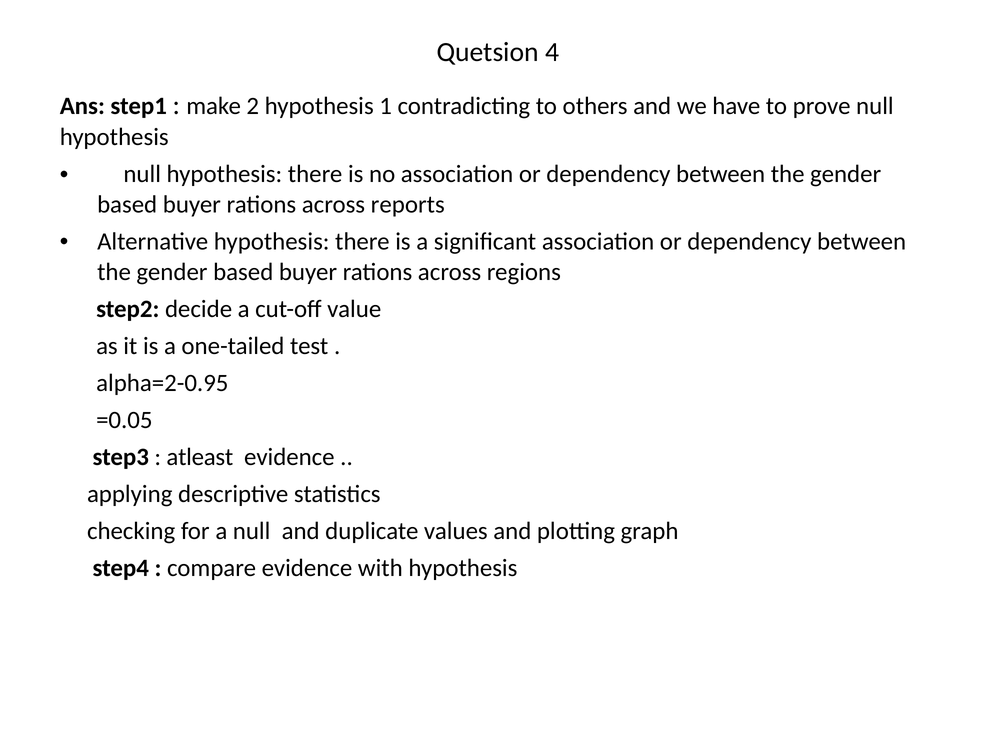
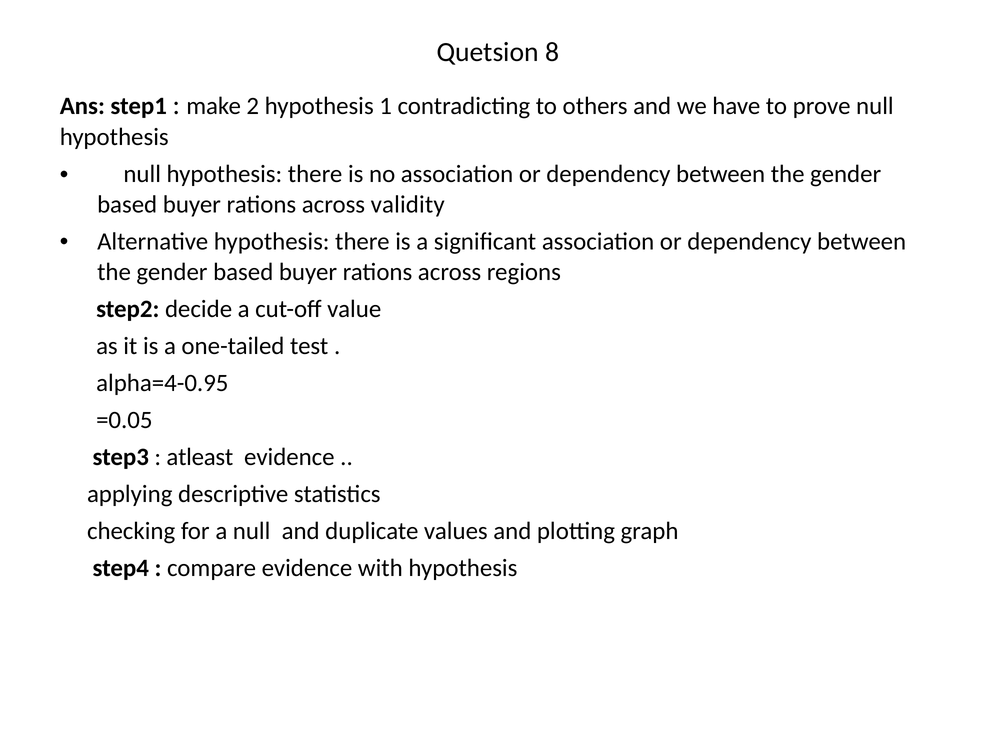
4: 4 -> 8 (552, 52)
reports: reports -> validity (408, 204)
alpha=2-0.95: alpha=2-0.95 -> alpha=4-0.95 (162, 383)
